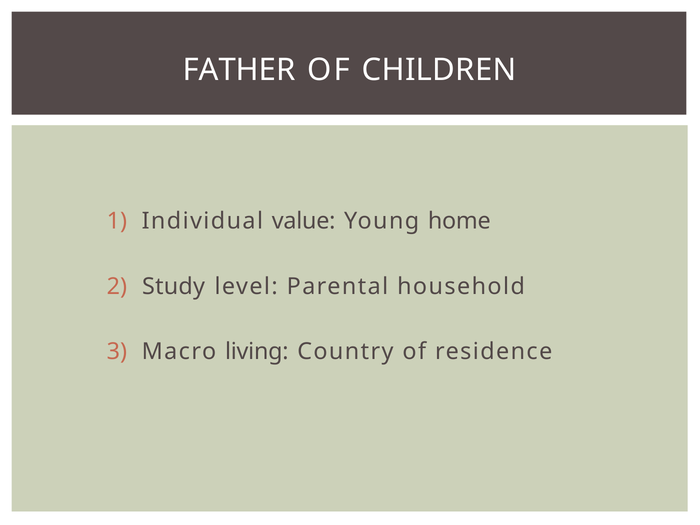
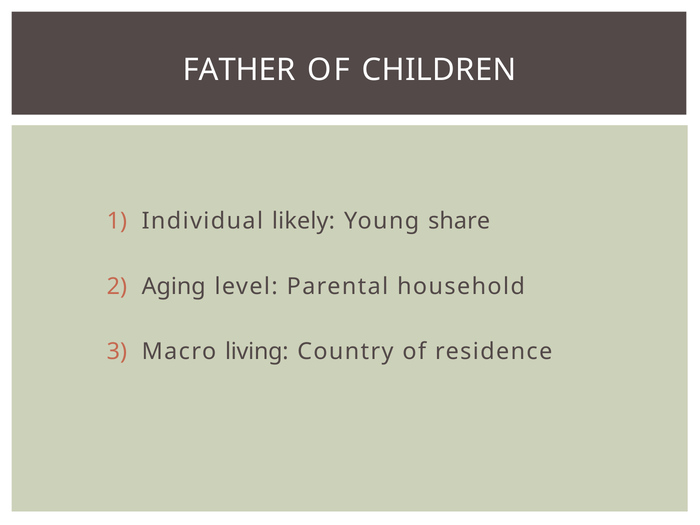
value: value -> likely (303, 221)
home: home -> share (459, 221)
Study: Study -> Aging (174, 286)
